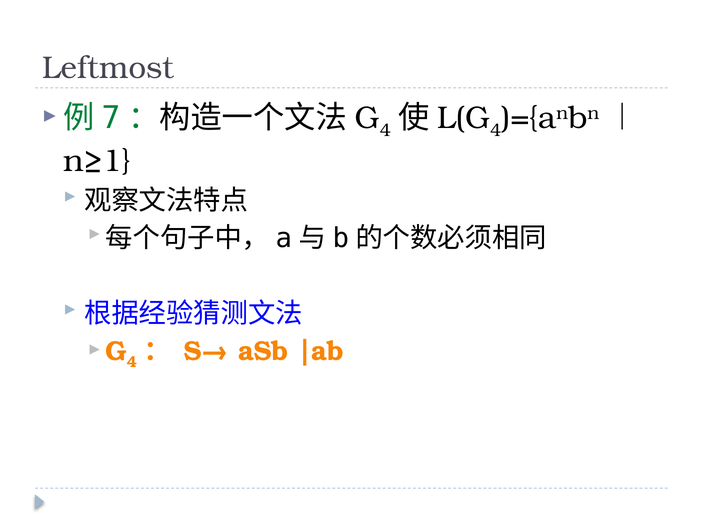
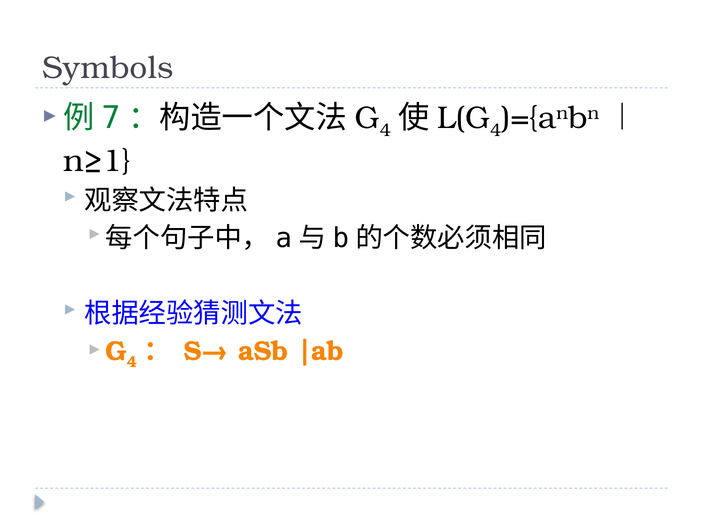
Leftmost: Leftmost -> Symbols (108, 68)
